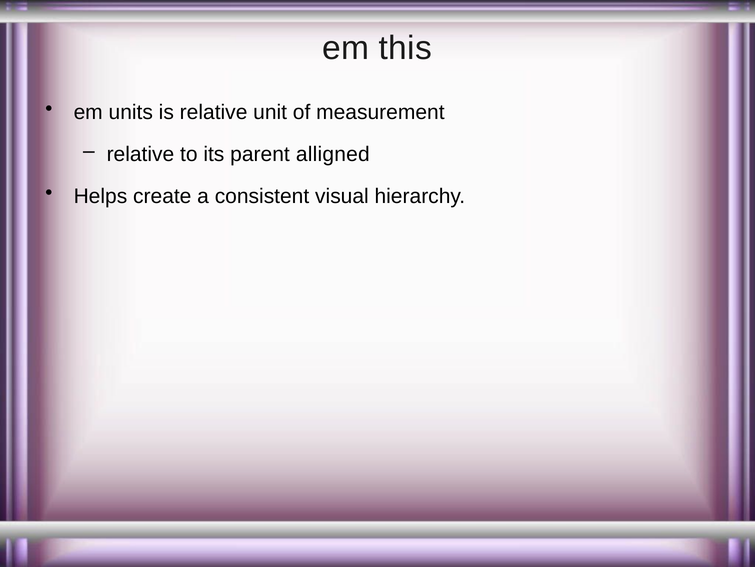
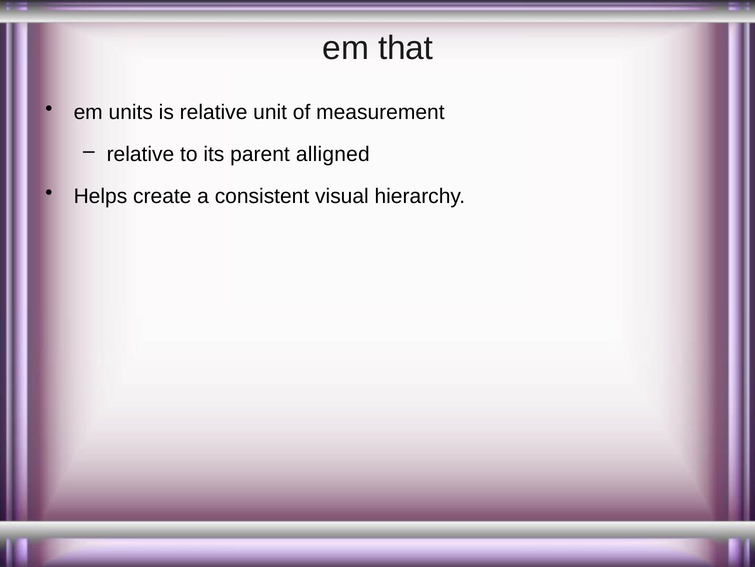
this: this -> that (406, 48)
